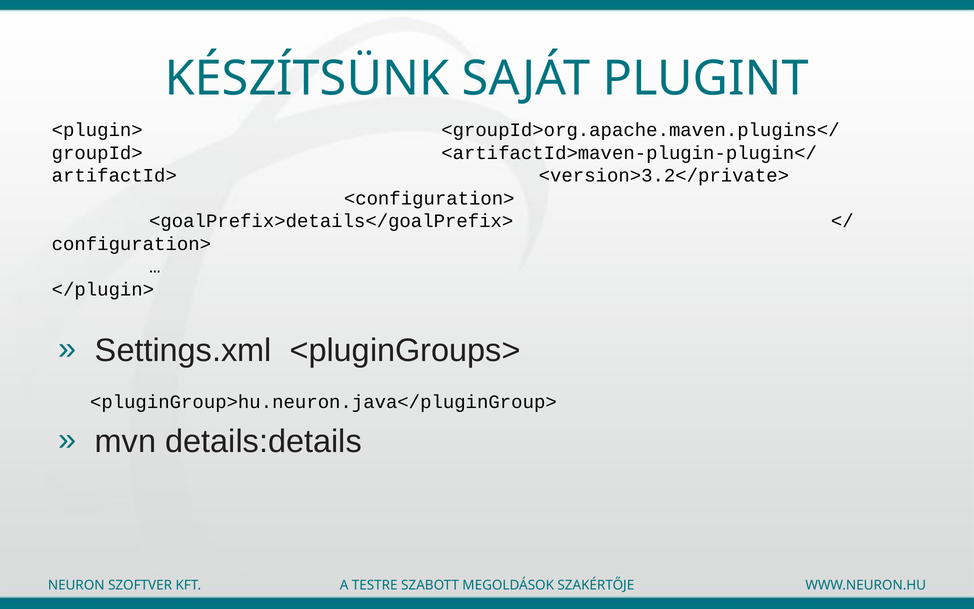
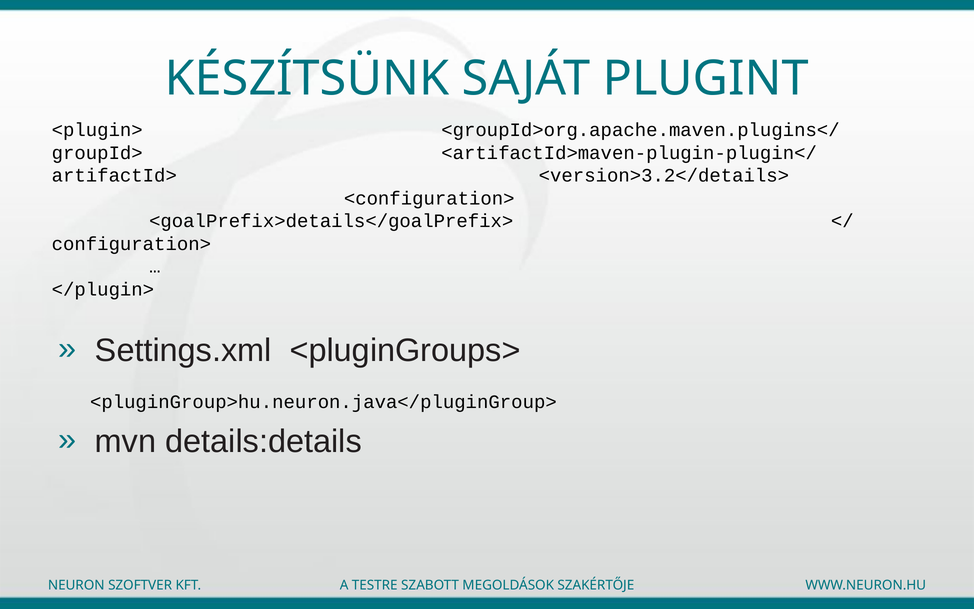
<version>3.2</private>: <version>3.2</private> -> <version>3.2</details> (664, 176)
